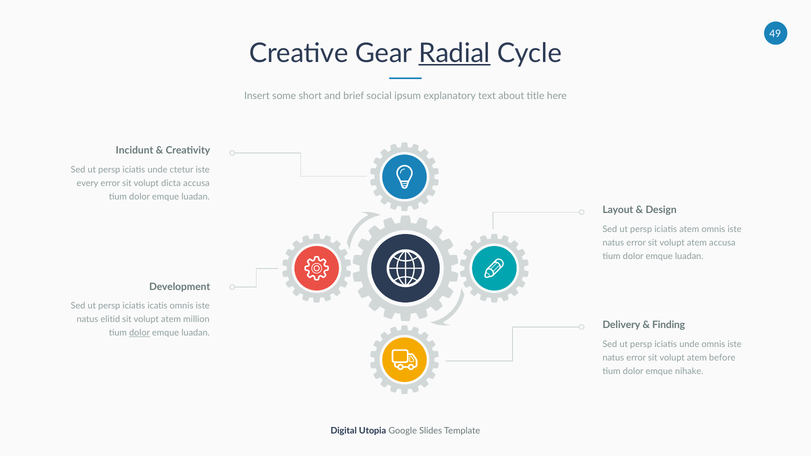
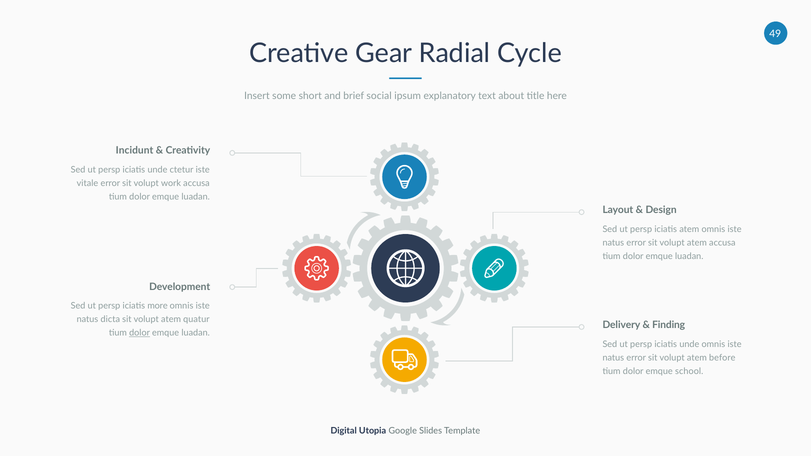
Radial underline: present -> none (455, 53)
every: every -> vitale (87, 183)
dicta: dicta -> work (171, 183)
icatis: icatis -> more (158, 306)
elitid: elitid -> dicta (110, 320)
million: million -> quatur (196, 320)
nihake: nihake -> school (689, 371)
